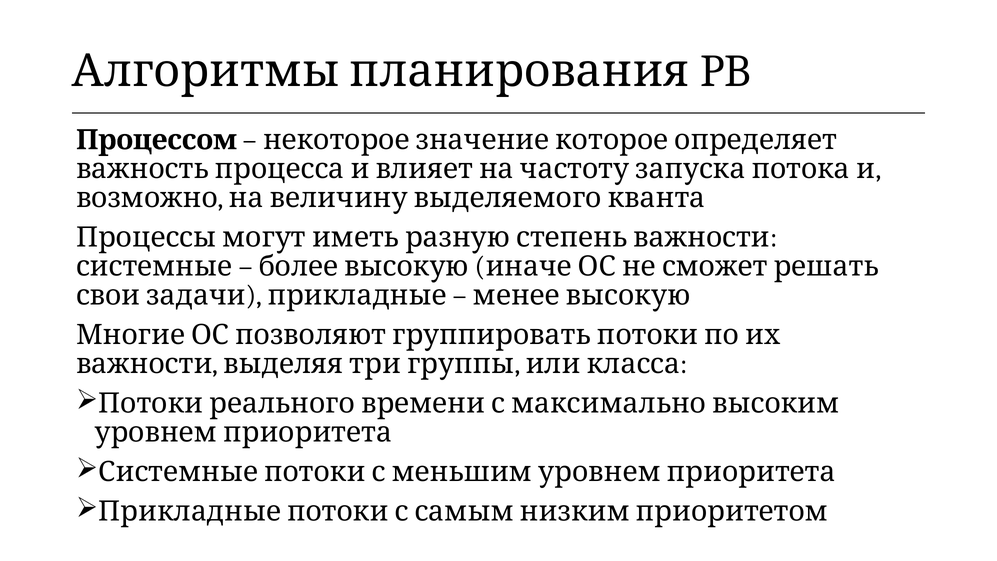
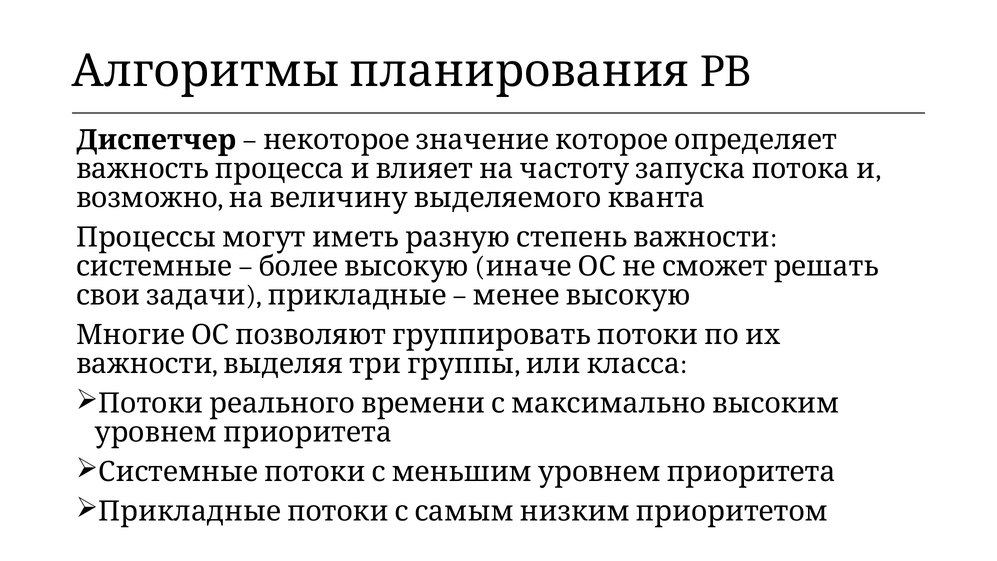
Процессом: Процессом -> Диспетчер (156, 140)
